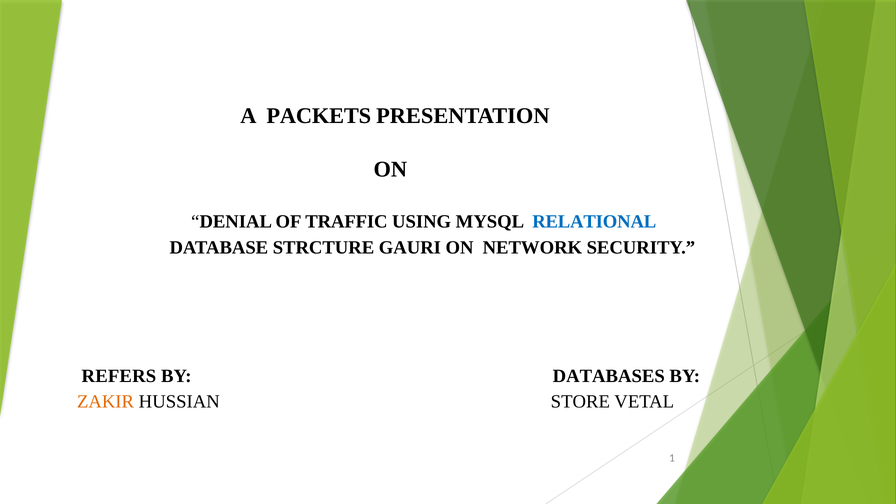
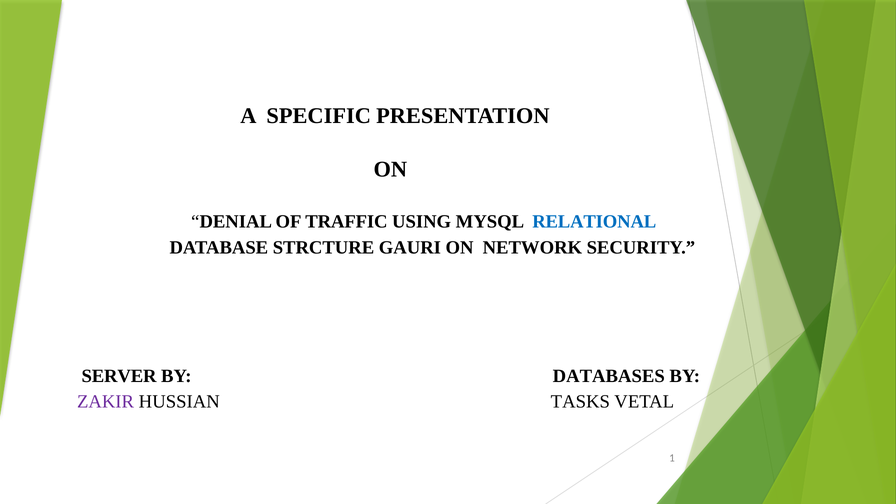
PACKETS: PACKETS -> SPECIFIC (319, 116)
REFERS: REFERS -> SERVER (119, 376)
ZAKIR colour: orange -> purple (106, 402)
STORE: STORE -> TASKS (580, 402)
